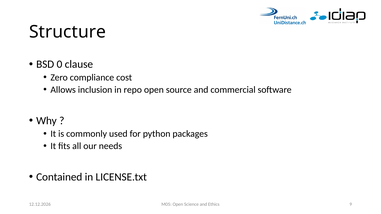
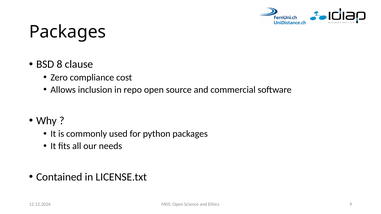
Structure: Structure -> Packages (68, 32)
0: 0 -> 8 (59, 64)
